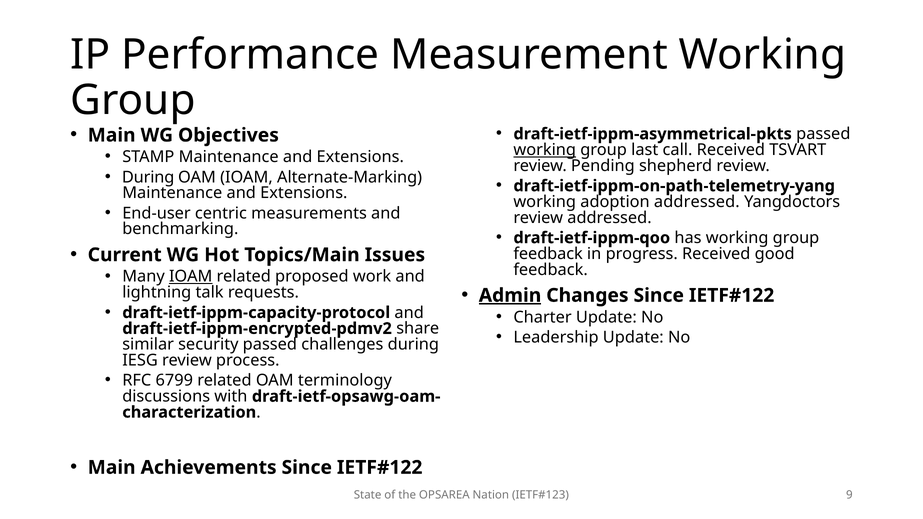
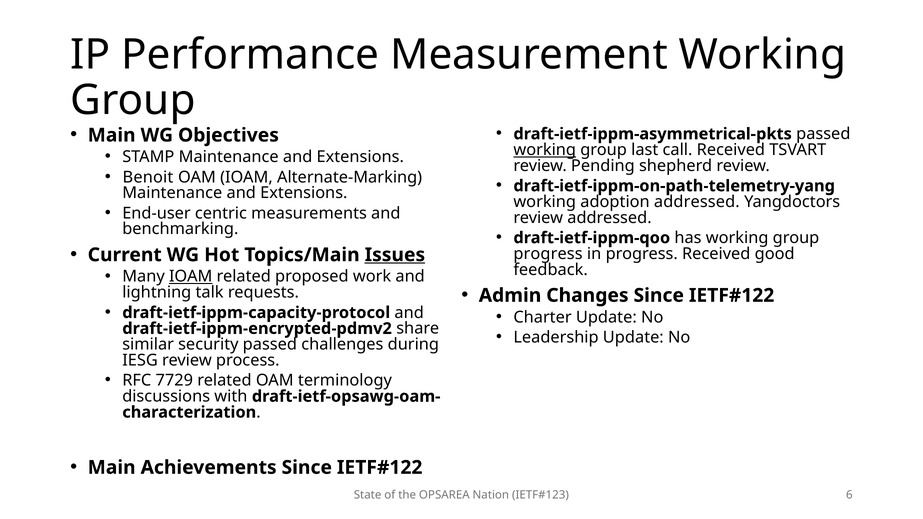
During: During -> Benoit (148, 177)
Issues underline: none -> present (395, 255)
feedback: feedback -> progress (548, 254)
Admin underline: present -> none (510, 296)
6799: 6799 -> 7729 (174, 381)
9: 9 -> 6 (849, 495)
